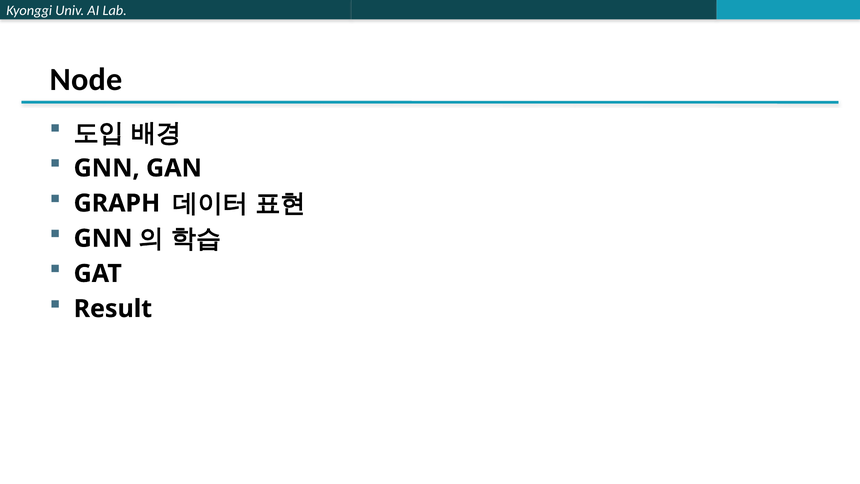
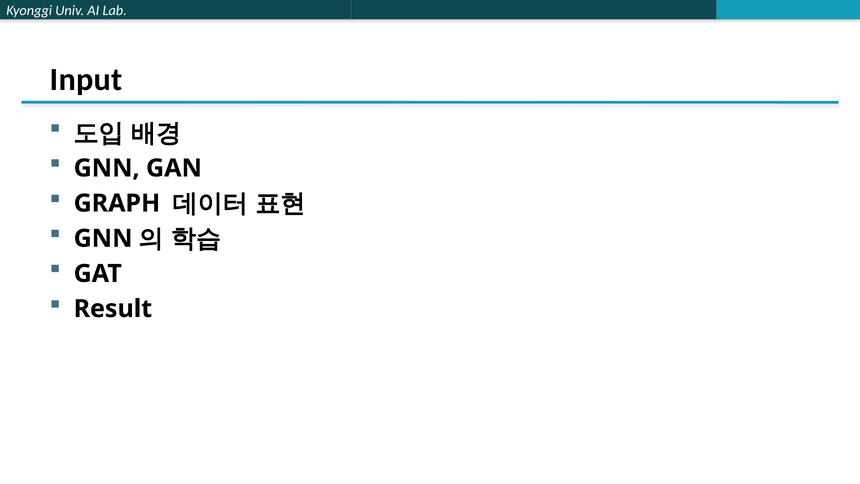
Node: Node -> Input (86, 80)
